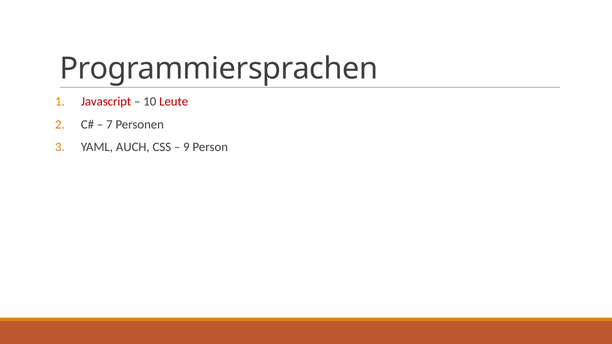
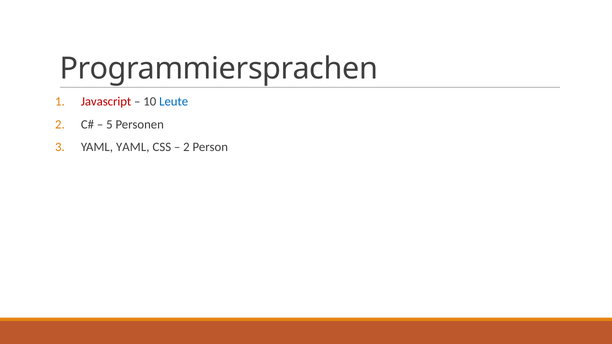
Leute colour: red -> blue (174, 102)
7: 7 -> 5 (109, 124)
YAML AUCH: AUCH -> YAML (133, 147)
9: 9 -> 2 (186, 147)
